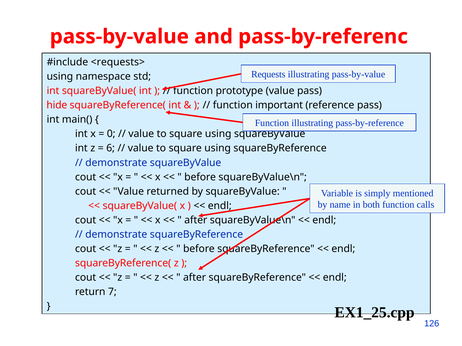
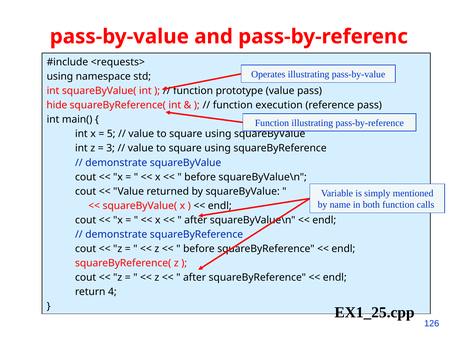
Requests: Requests -> Operates (268, 74)
important: important -> execution (279, 105)
0: 0 -> 5 (111, 134)
6: 6 -> 3 (111, 148)
7: 7 -> 4 (112, 292)
